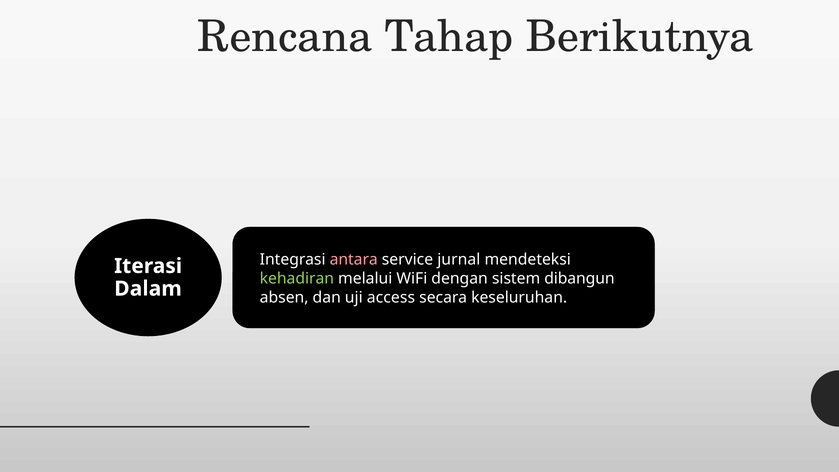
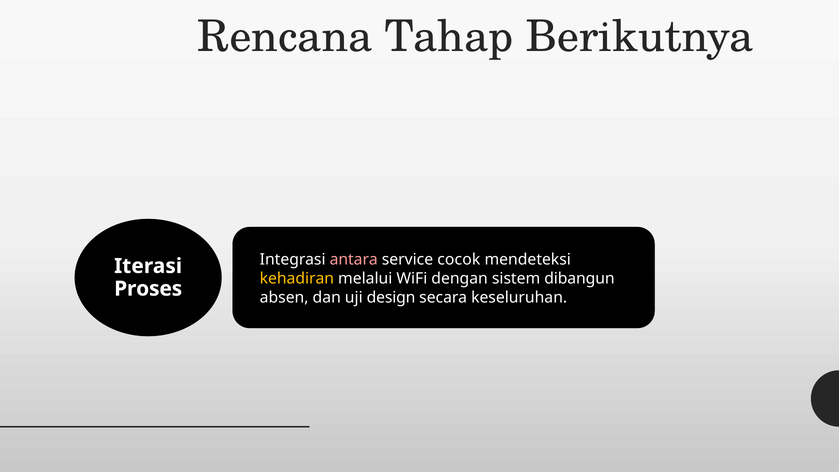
jurnal: jurnal -> cocok (459, 260)
kehadiran colour: light green -> yellow (297, 279)
Dalam: Dalam -> Proses (148, 289)
access: access -> design (391, 297)
